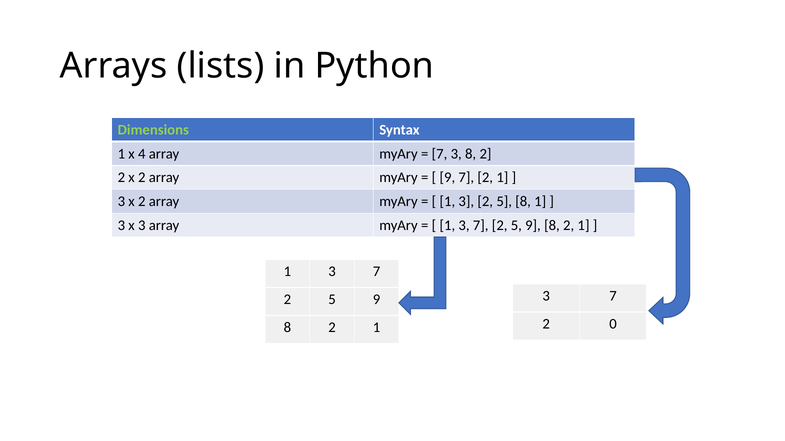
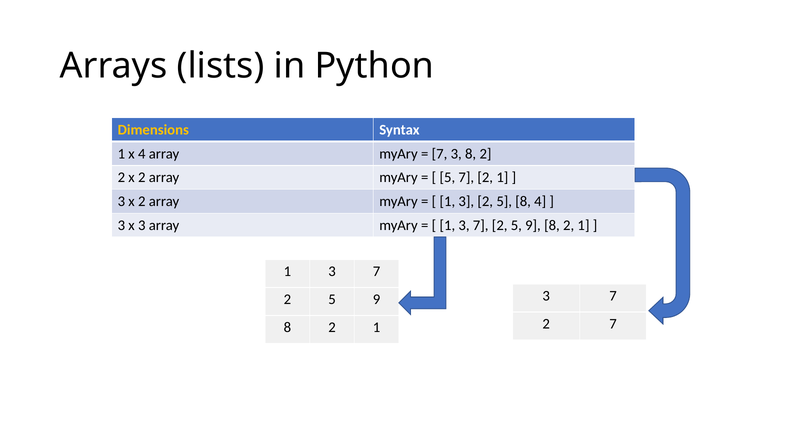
Dimensions colour: light green -> yellow (153, 130)
9: 9 -> 5 (447, 178)
8 1: 1 -> 4 (540, 202)
2 0: 0 -> 7 (613, 325)
